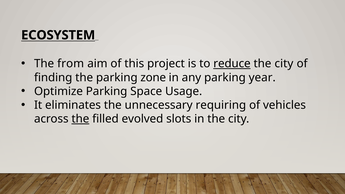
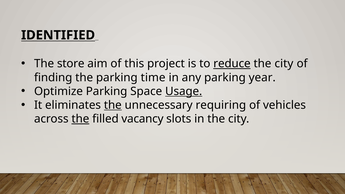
ECOSYSTEM: ECOSYSTEM -> IDENTIFIED (58, 35)
from: from -> store (71, 64)
zone: zone -> time (153, 78)
Usage underline: none -> present (184, 91)
the underline: none -> present (113, 105)
evolved: evolved -> vacancy (142, 119)
